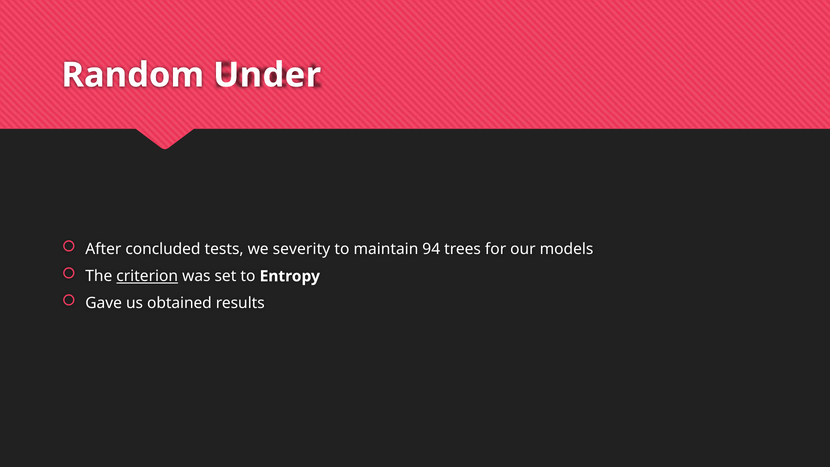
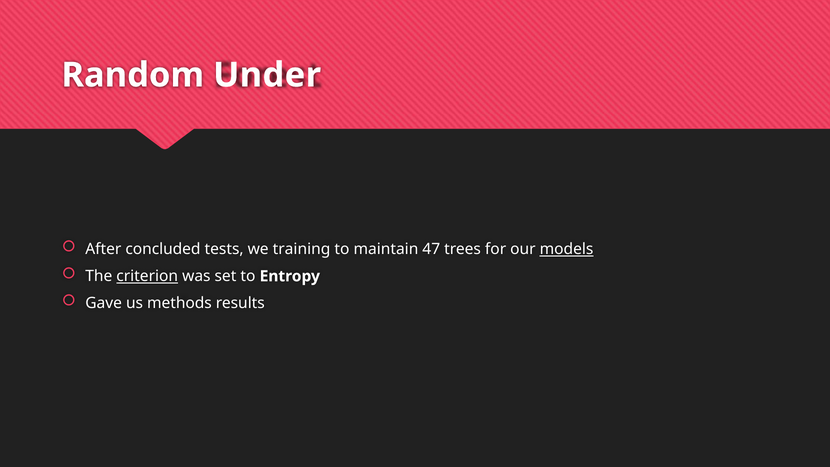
severity: severity -> training (302, 249)
94: 94 -> 47 (431, 249)
models underline: none -> present (567, 249)
obtained: obtained -> methods (179, 303)
